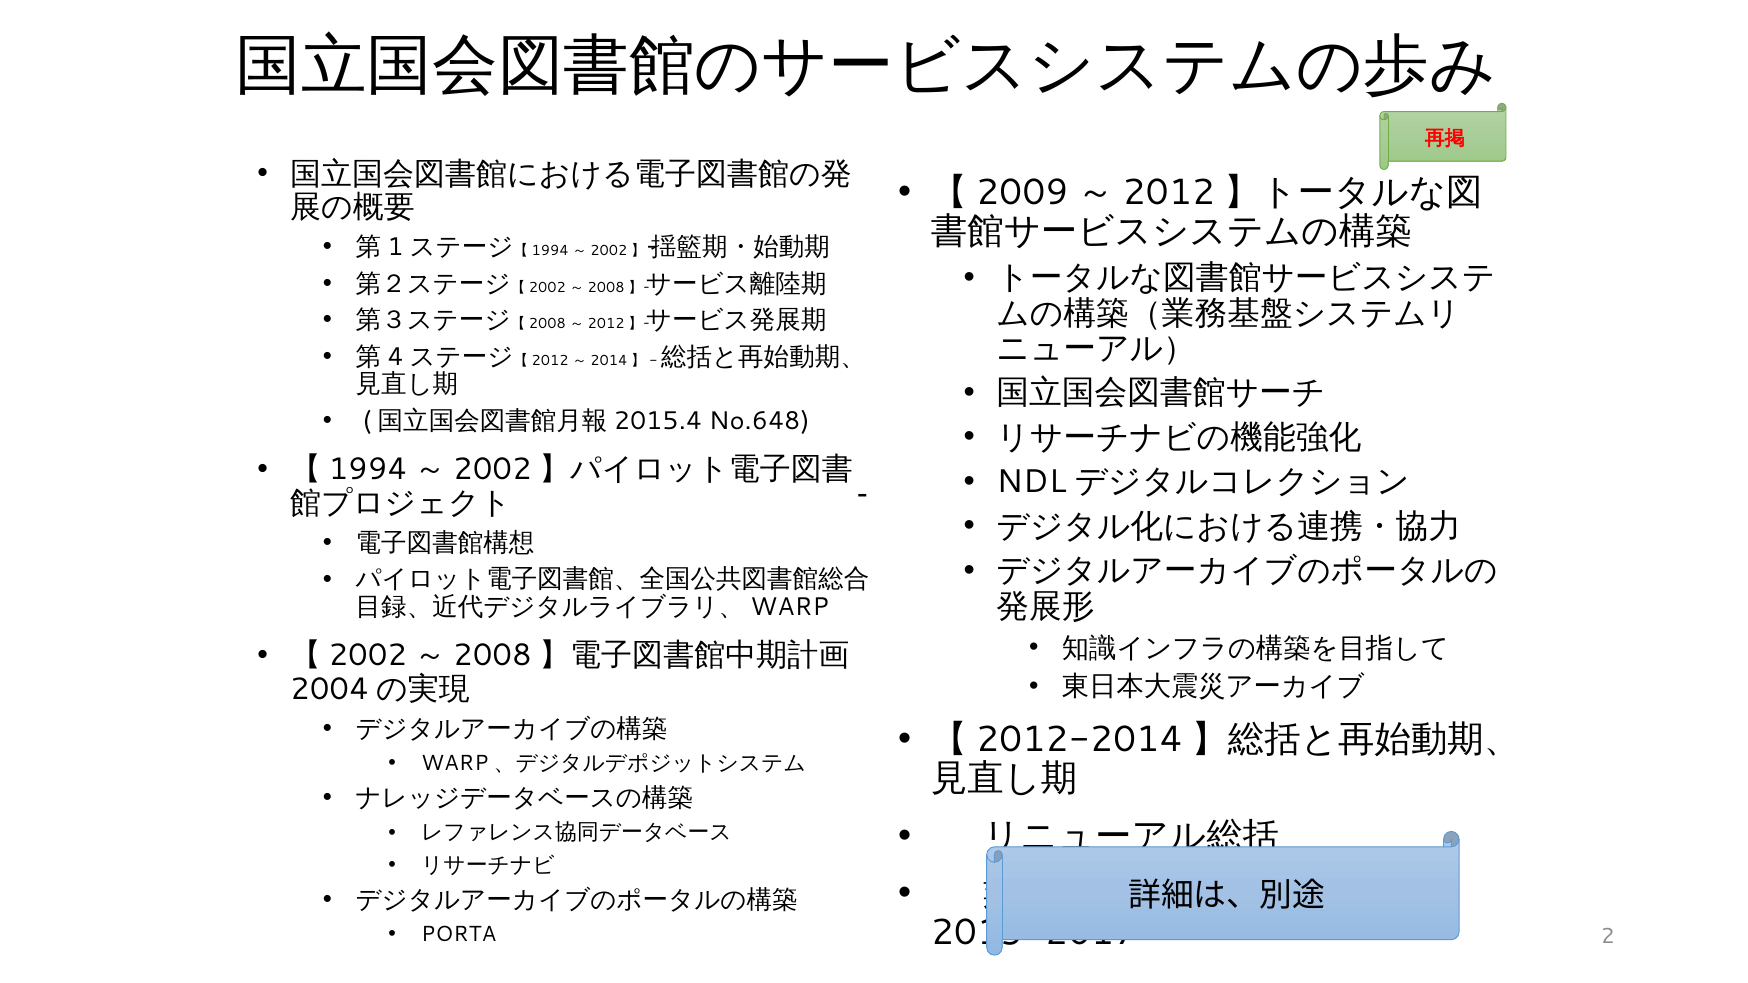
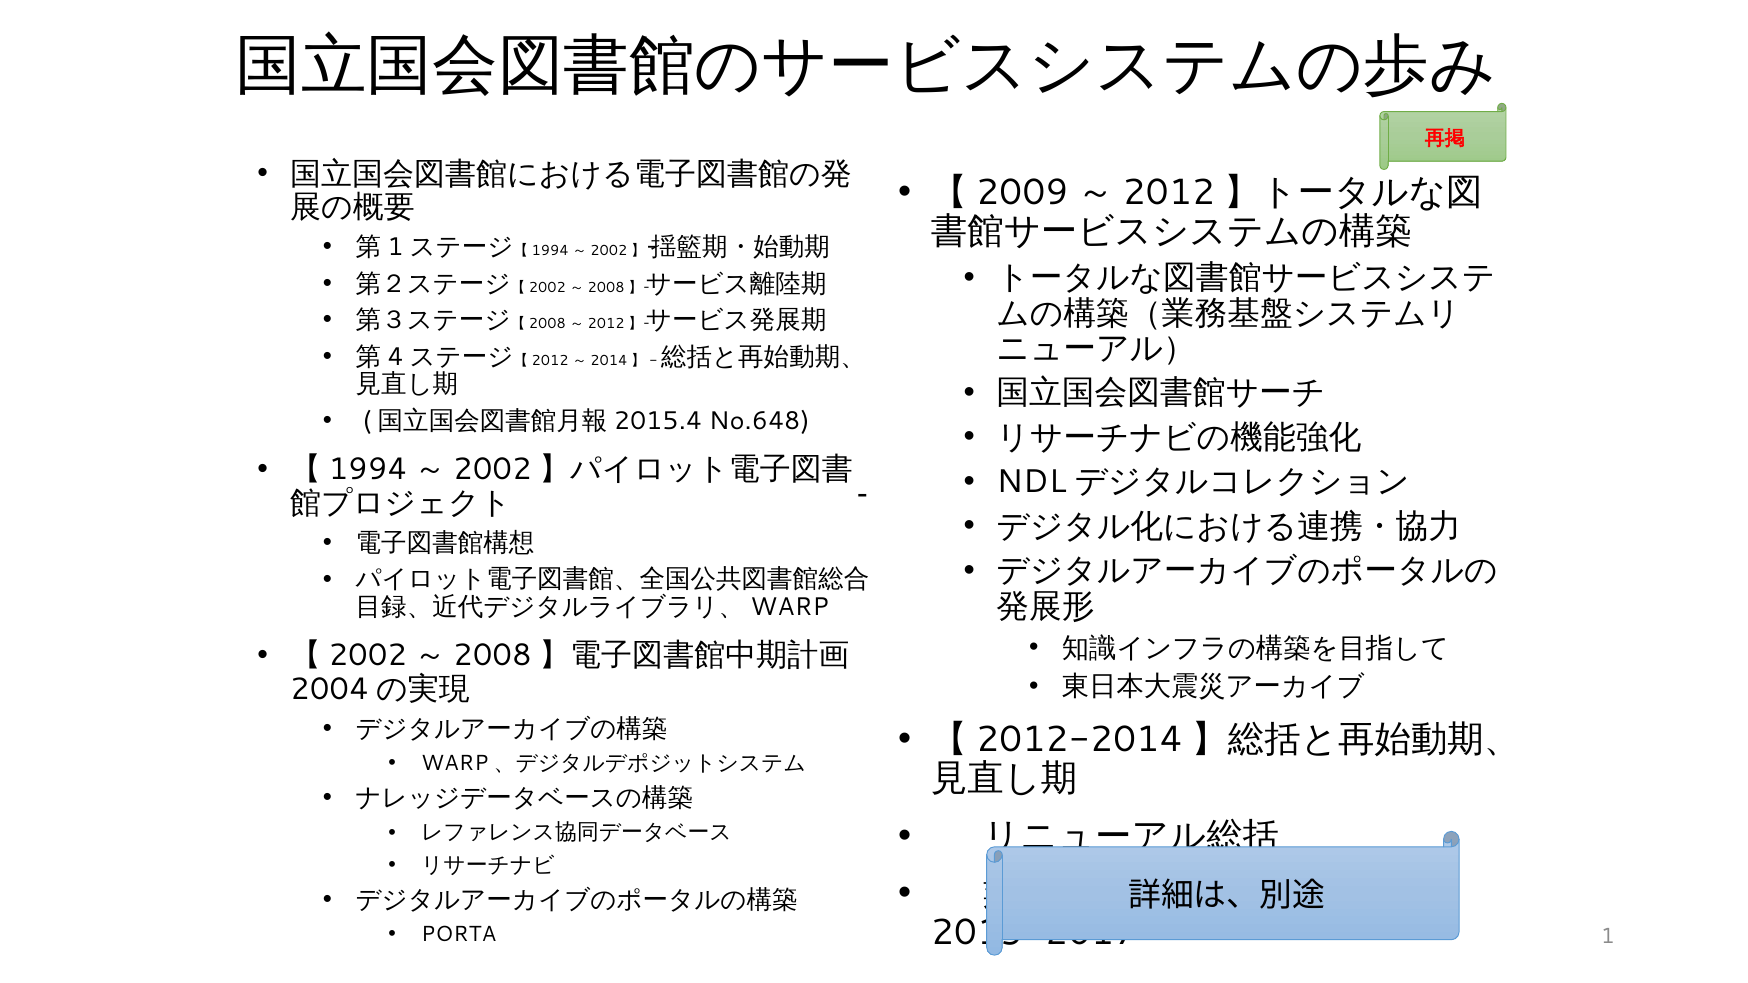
2: 2 -> 1 (1608, 937)
